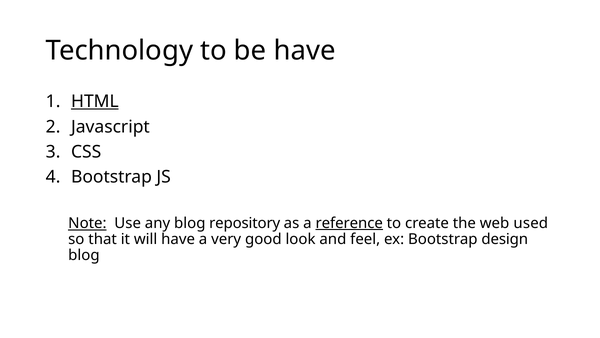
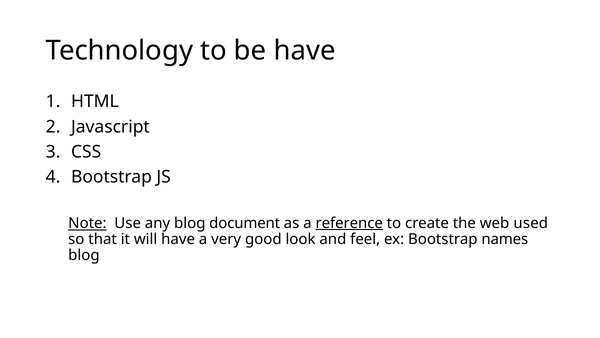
HTML underline: present -> none (95, 101)
repository: repository -> document (245, 223)
design: design -> names (505, 239)
